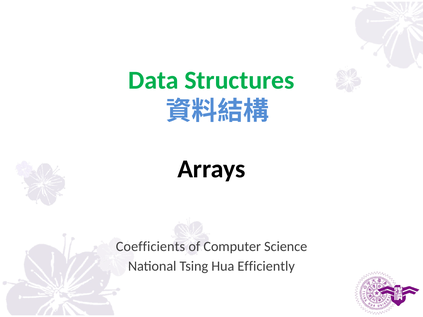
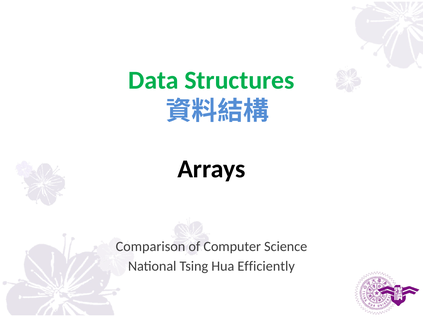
Coefficients: Coefficients -> Comparison (150, 247)
